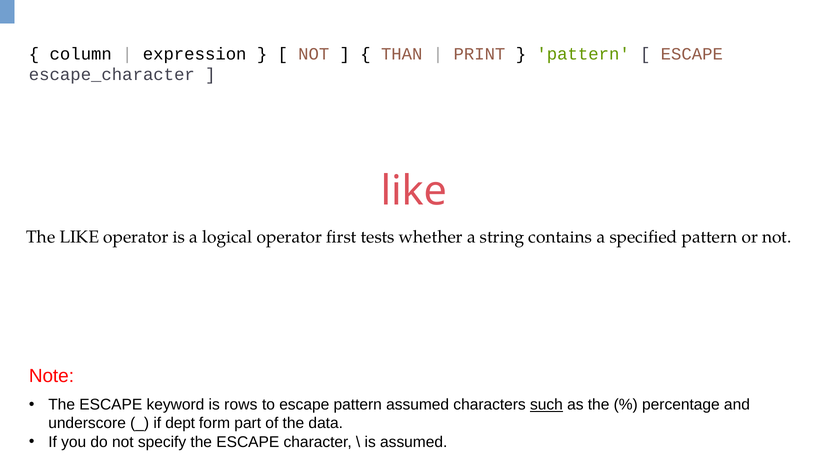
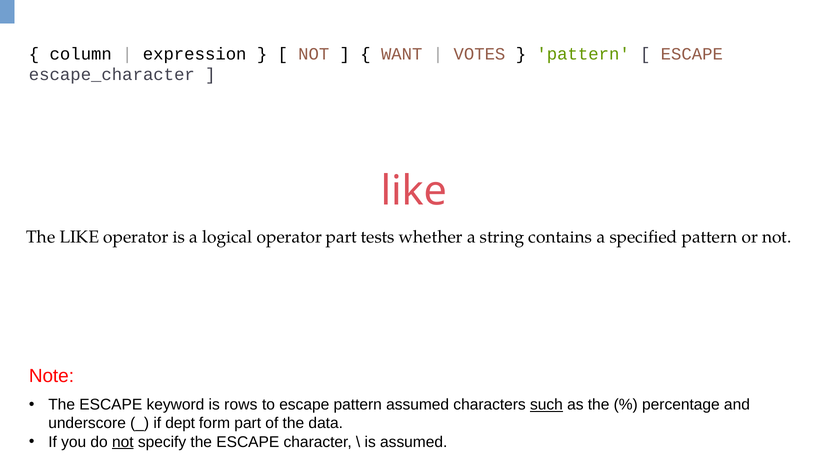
THAN: THAN -> WANT (402, 54)
PRINT: PRINT -> VOTES (479, 54)
operator first: first -> part (341, 237)
not underline: none -> present (123, 442)
